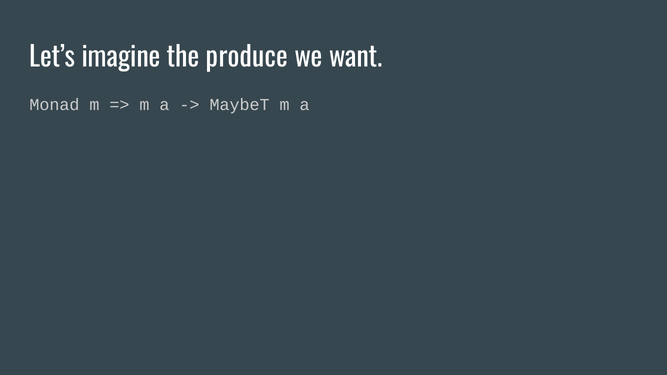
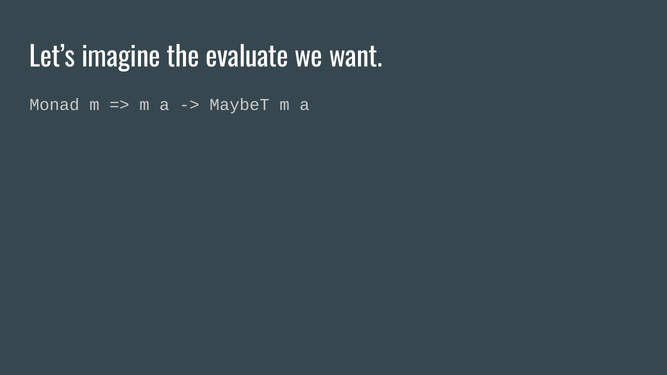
produce: produce -> evaluate (247, 58)
